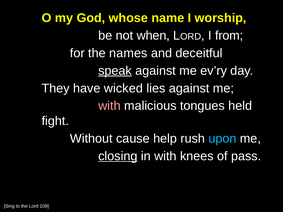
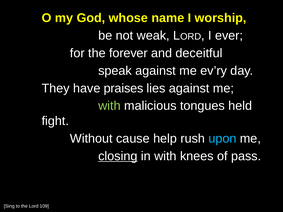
when: when -> weak (153, 36)
from: from -> ever (229, 36)
names: names -> forever (128, 53)
speak underline: present -> none (115, 71)
wicked: wicked -> praises (124, 88)
with colour: pink -> light green (109, 106)
